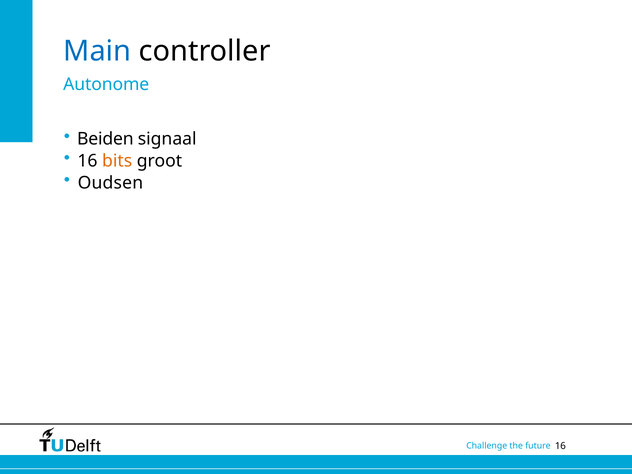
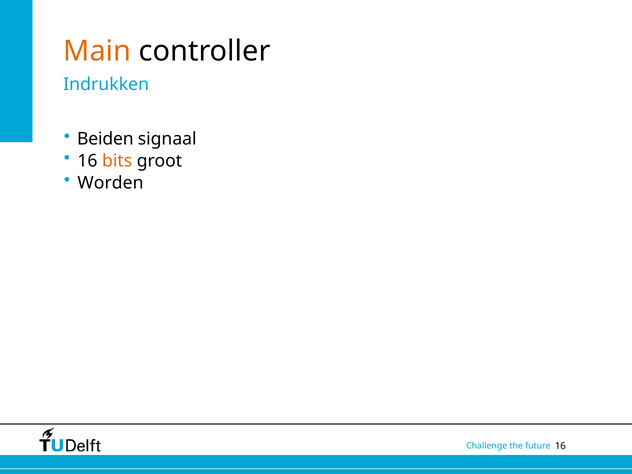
Main colour: blue -> orange (97, 51)
Autonome: Autonome -> Indrukken (106, 85)
Oudsen: Oudsen -> Worden (110, 183)
